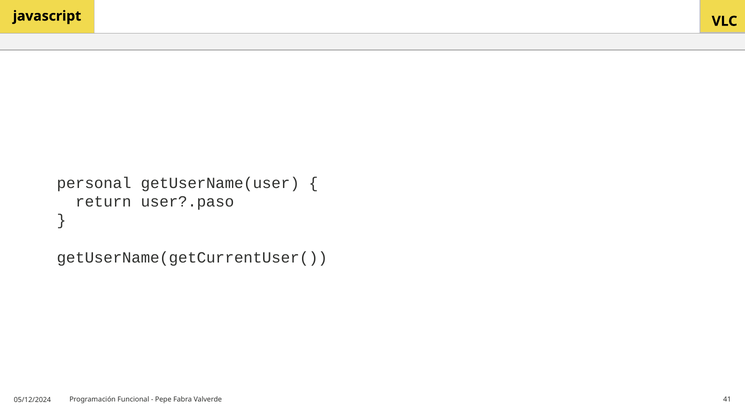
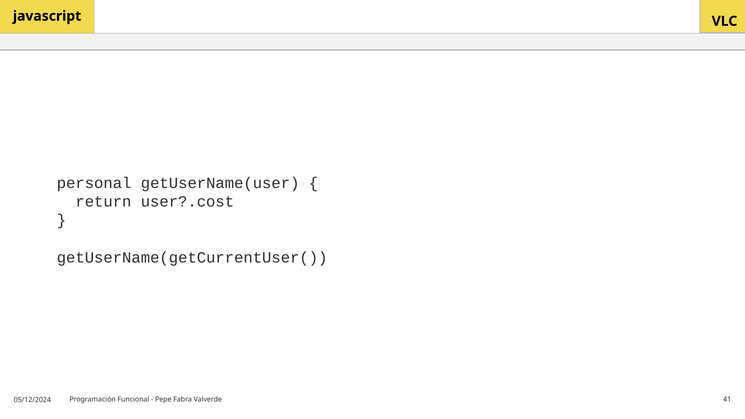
user?.paso: user?.paso -> user?.cost (187, 202)
